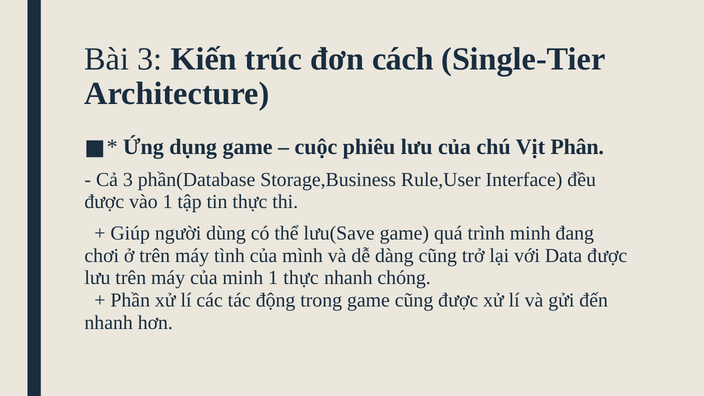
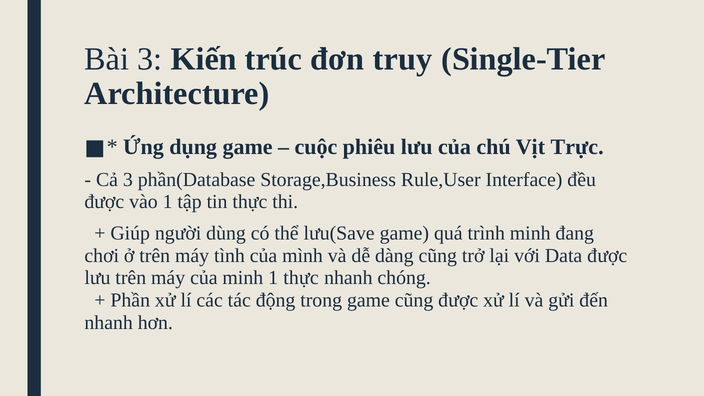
cách: cách -> truy (403, 59)
Phân: Phân -> Trực (577, 147)
